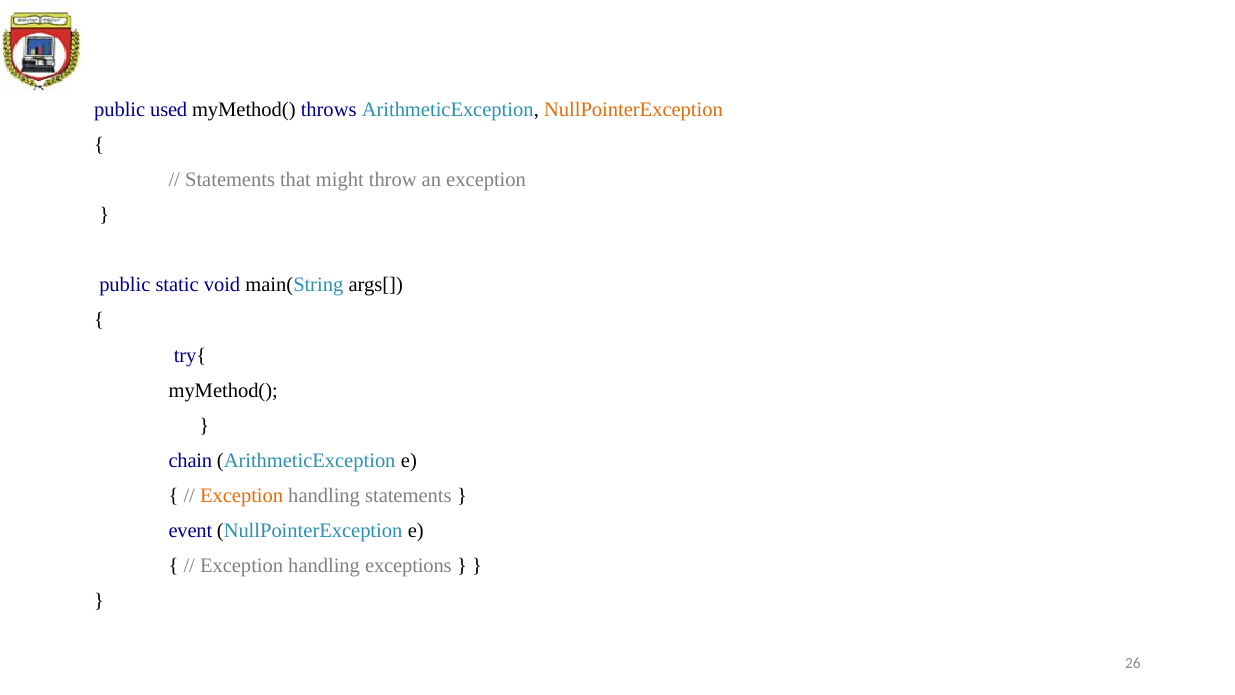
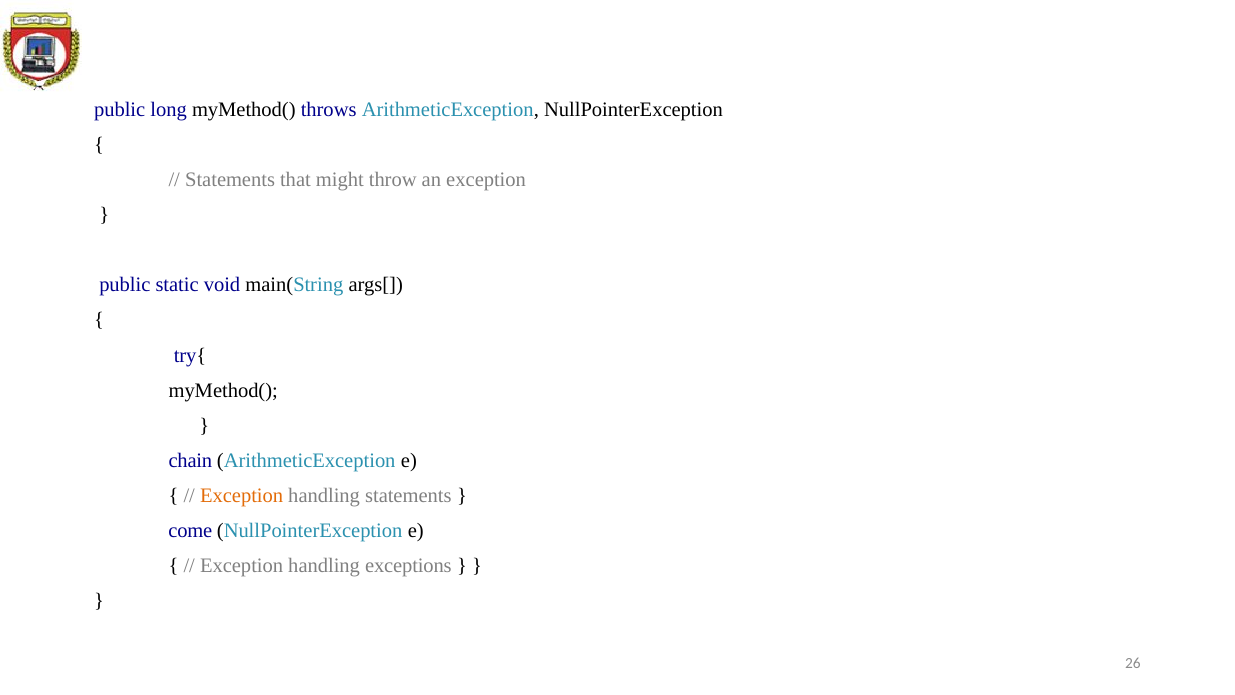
used: used -> long (169, 110)
NullPointerException colour: orange -> black (633, 110)
event: event -> come (190, 531)
